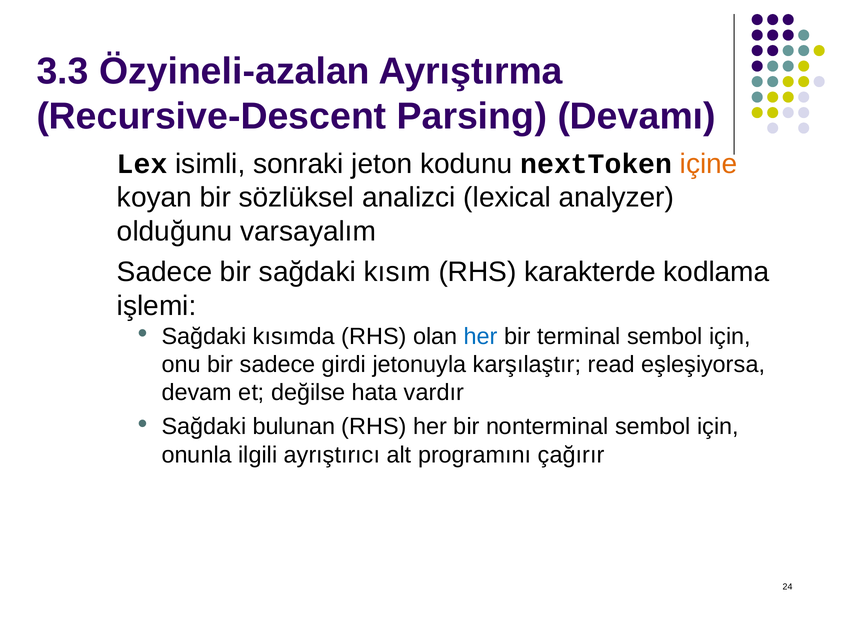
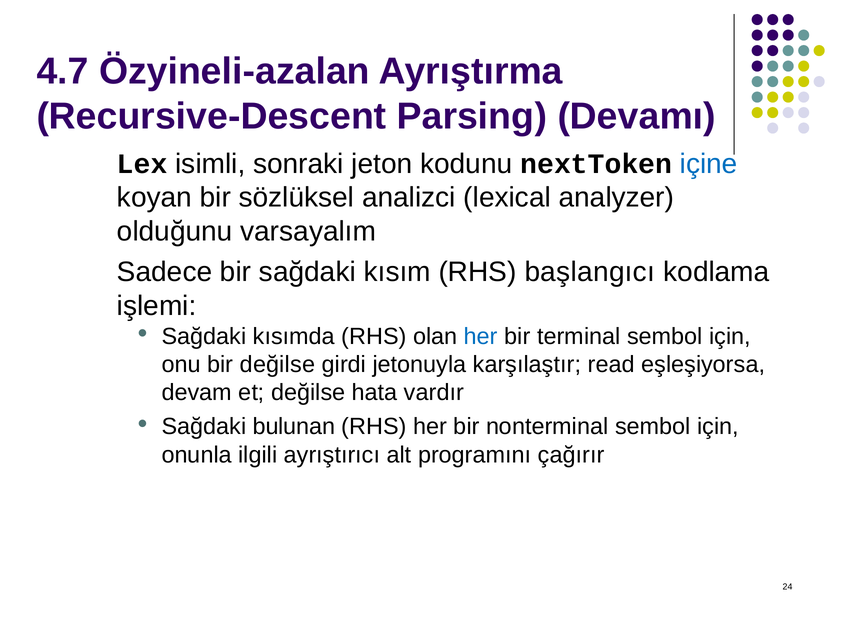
3.3: 3.3 -> 4.7 (63, 71)
içine colour: orange -> blue (709, 164)
karakterde: karakterde -> başlangıcı (590, 272)
bir sadece: sadece -> değilse (277, 364)
